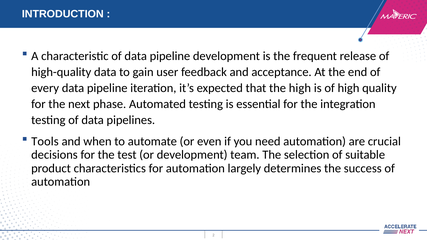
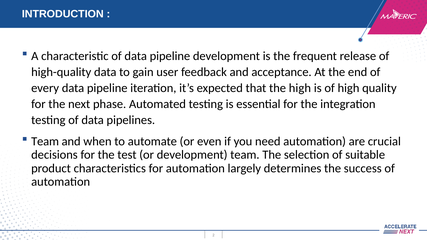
Tools: Tools -> Team (45, 141)
